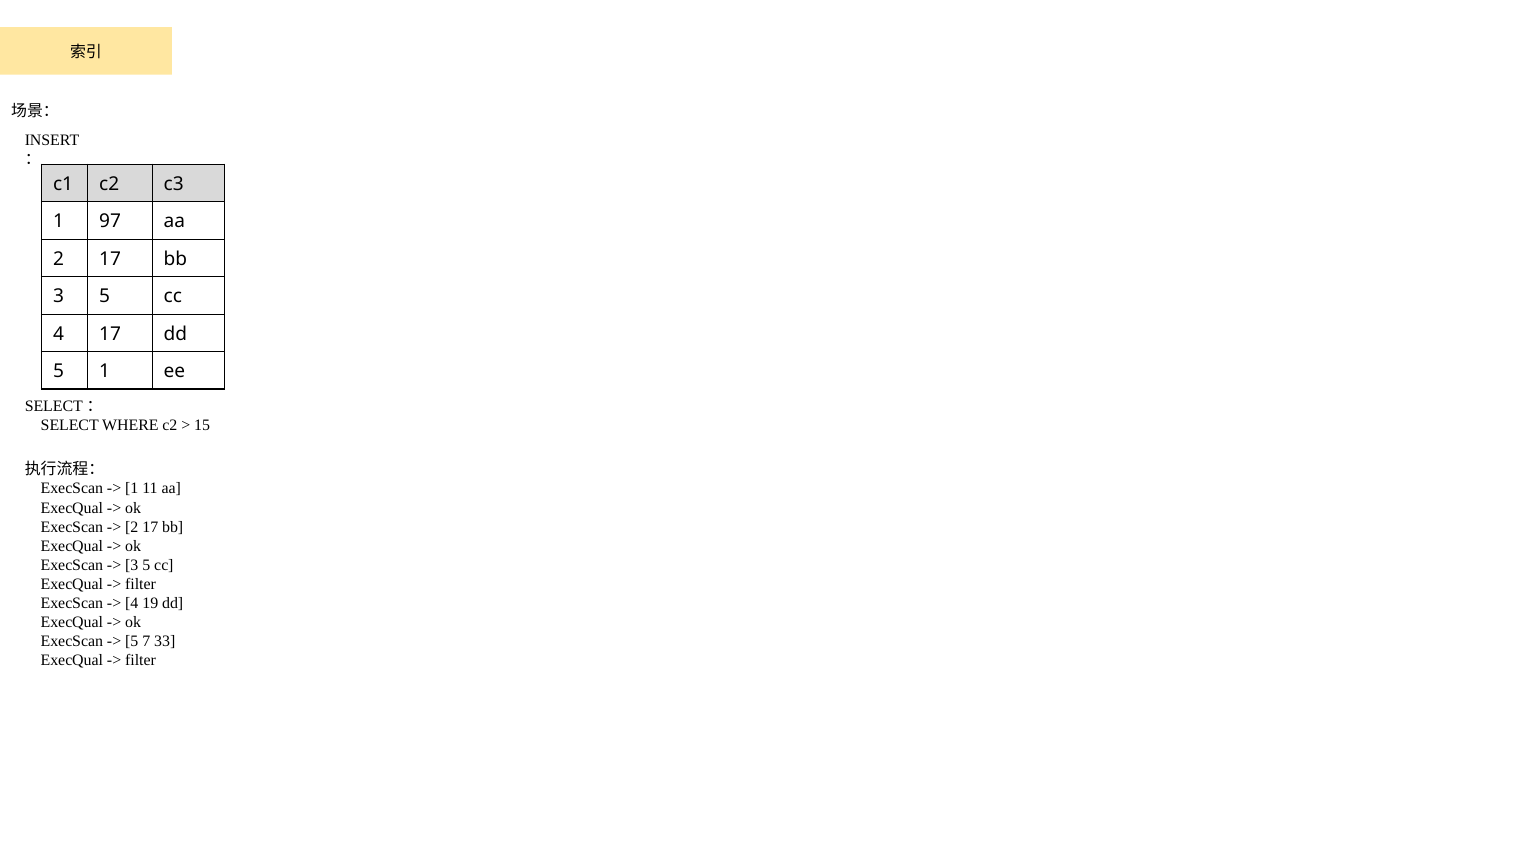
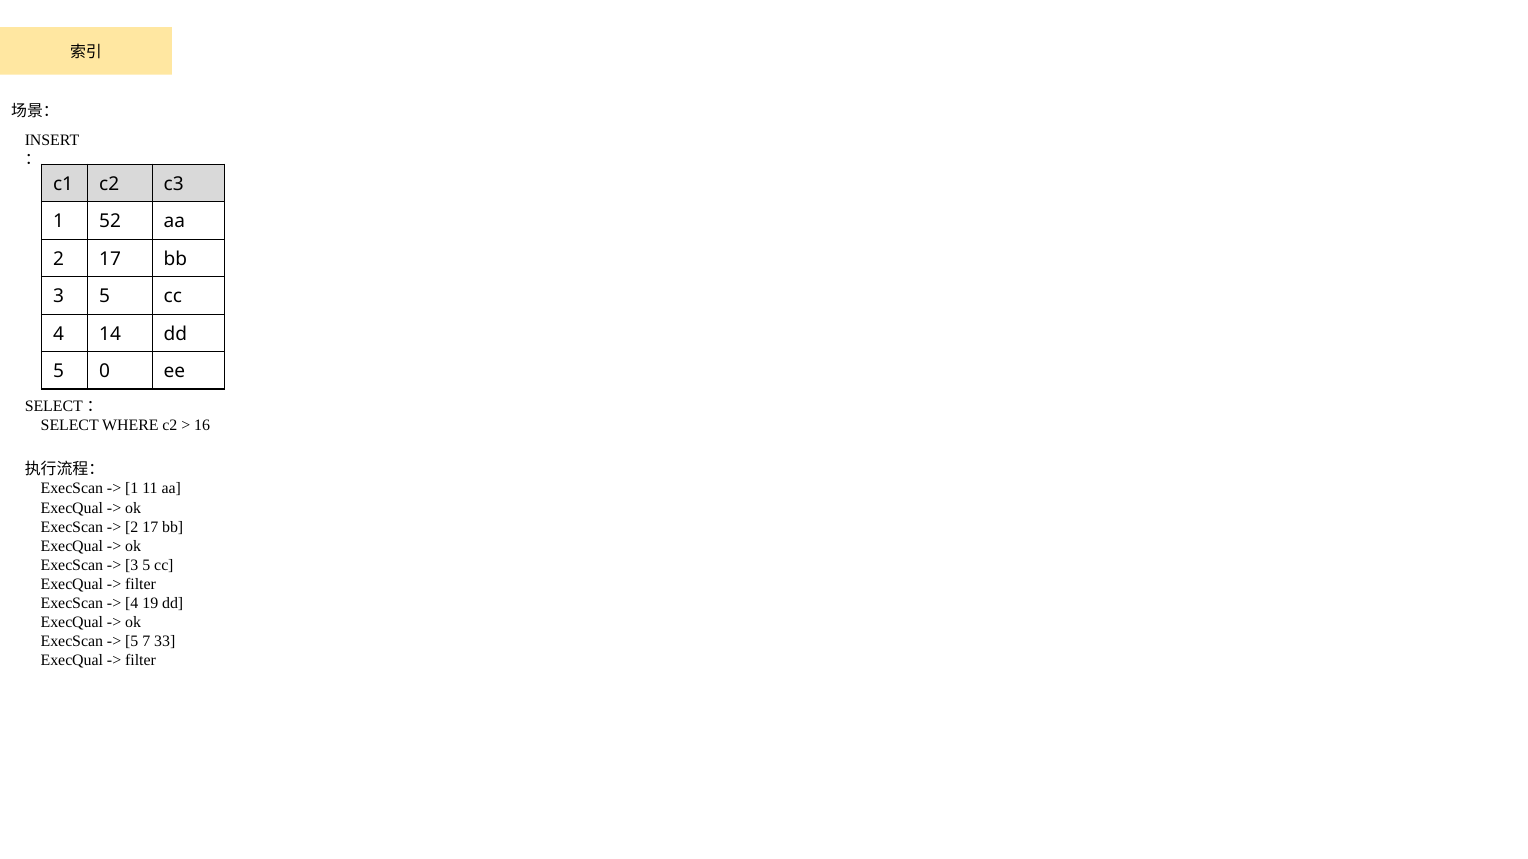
97: 97 -> 52 (110, 222)
4 17: 17 -> 14 (110, 334)
5 1: 1 -> 0 (105, 372)
15: 15 -> 16 (202, 425)
